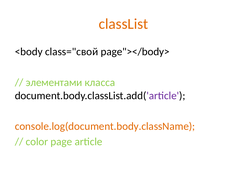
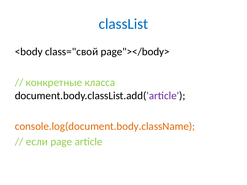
classList colour: orange -> blue (123, 24)
элементами: элементами -> конкретные (54, 83)
color: color -> если (37, 142)
